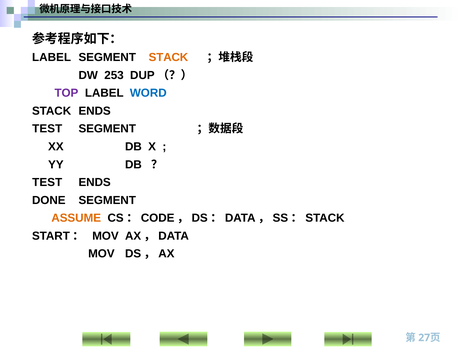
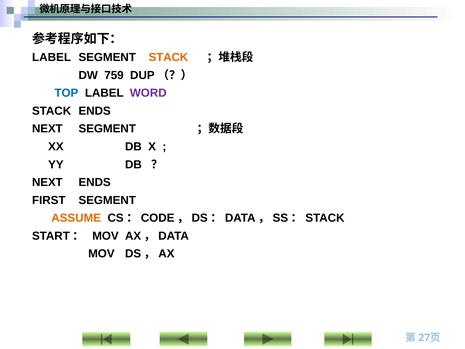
253: 253 -> 759 (114, 75)
TOP colour: purple -> blue (66, 93)
WORD colour: blue -> purple (148, 93)
TEST: TEST -> NEXT (47, 129)
TEST: TEST -> NEXT (47, 182)
DONE: DONE -> FIRST (49, 200)
